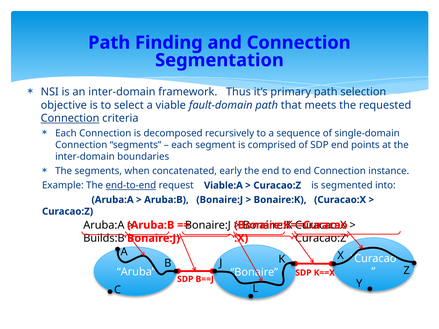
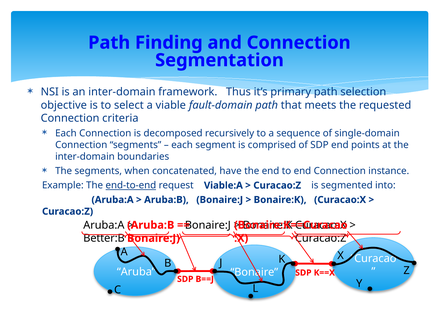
Connection underline: present -> none (70, 118)
early: early -> have (231, 171)
Builds:B: Builds:B -> Better:B (104, 239)
